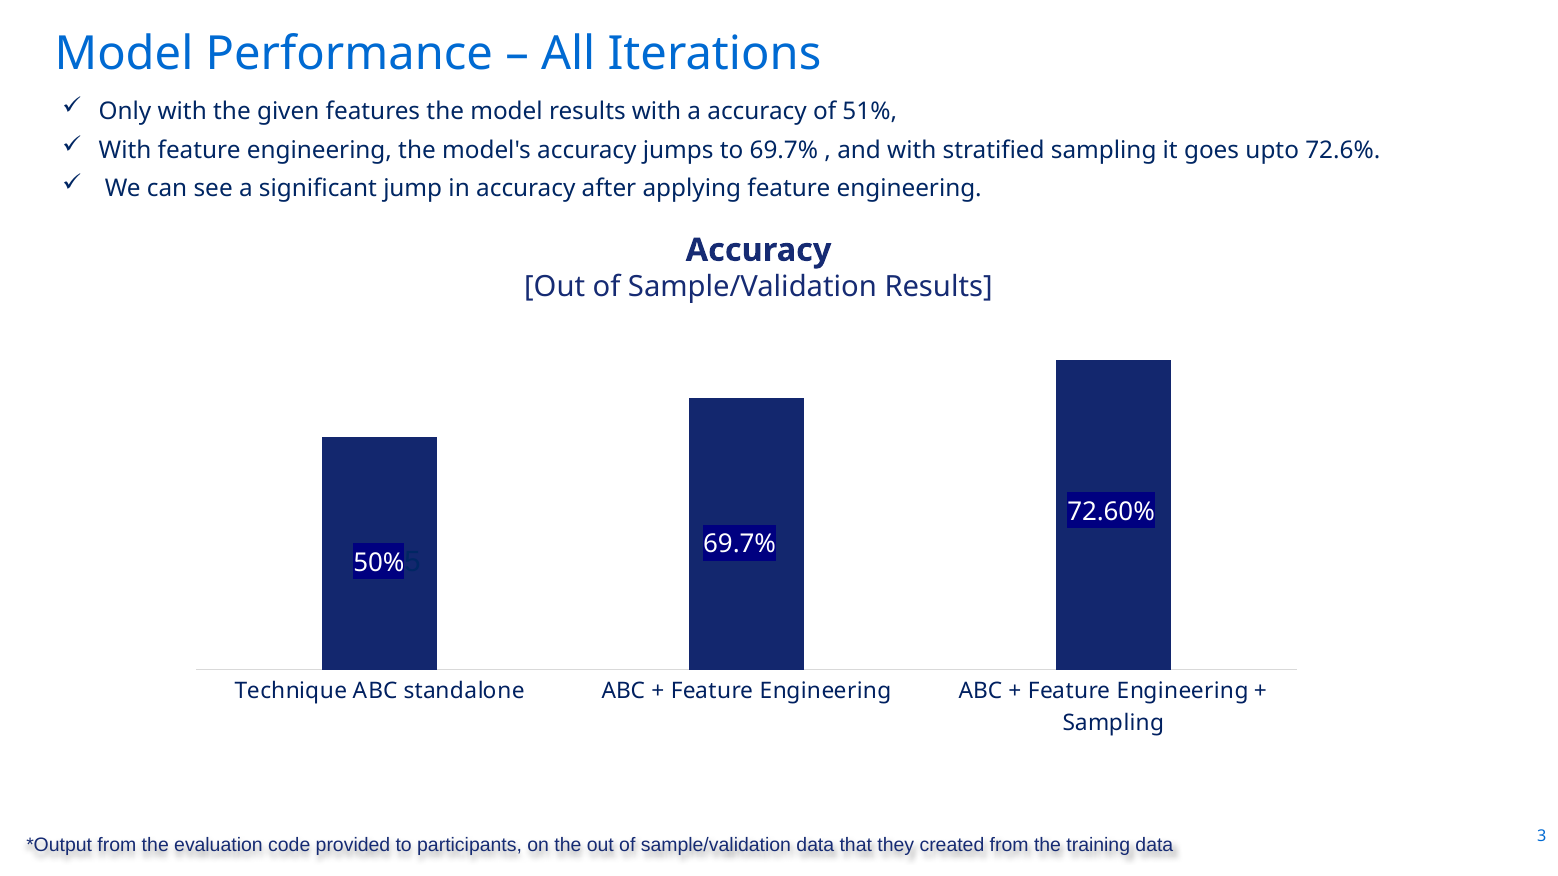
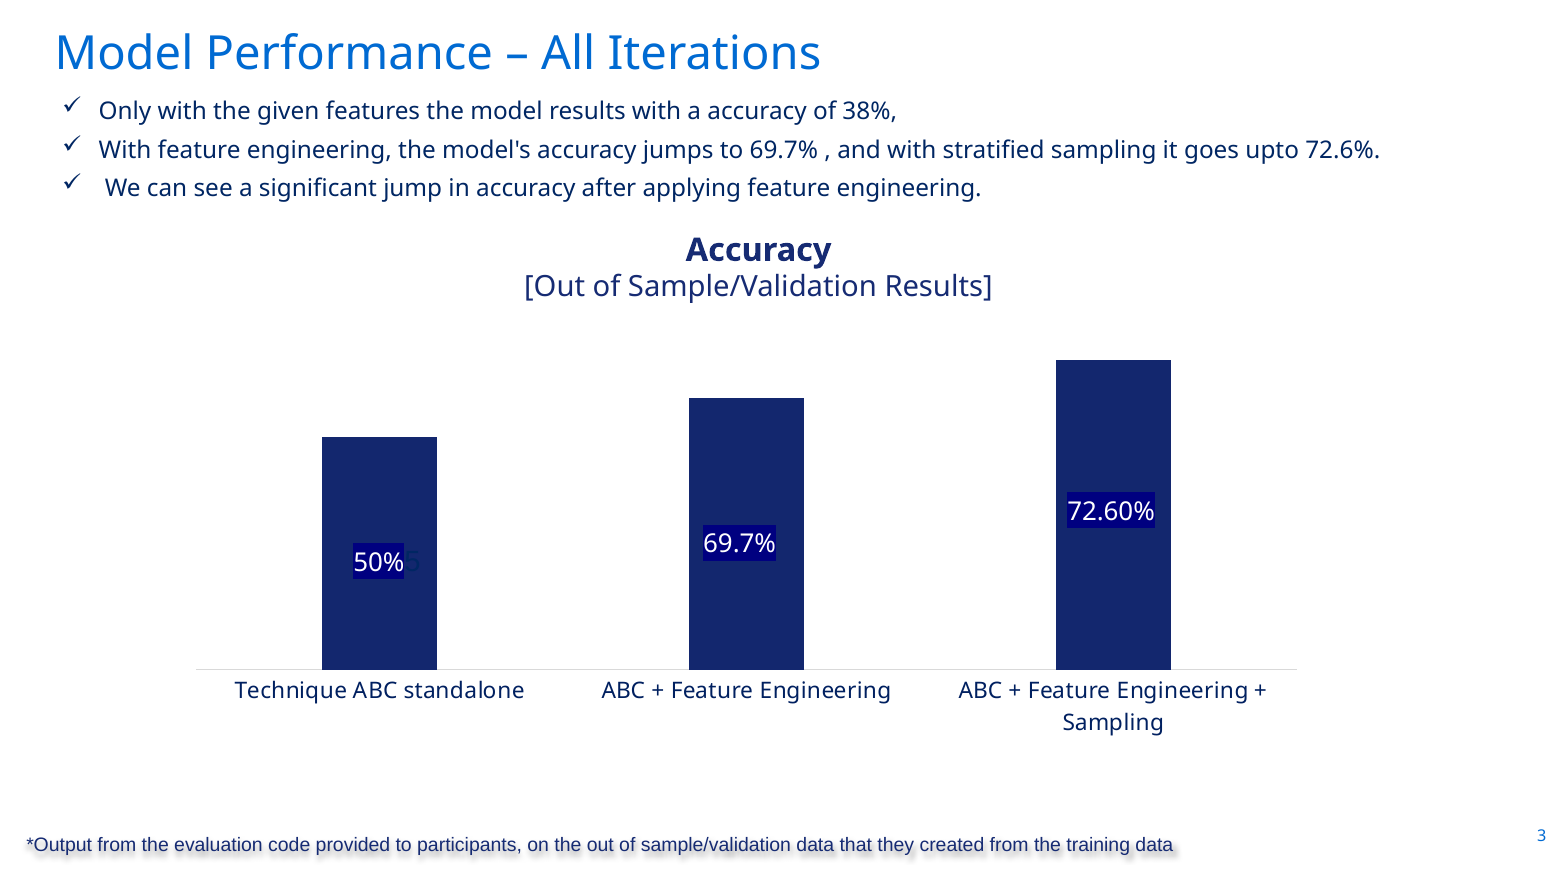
51%: 51% -> 38% (870, 111)
